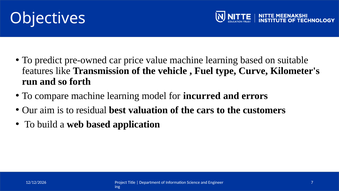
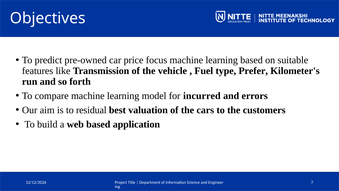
value: value -> focus (157, 60)
Curve: Curve -> Prefer (253, 71)
